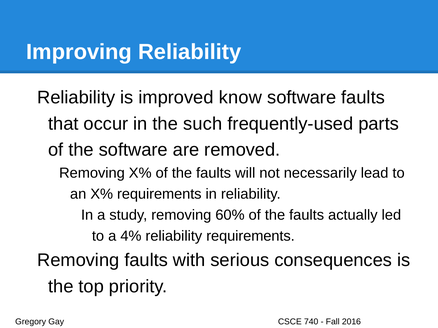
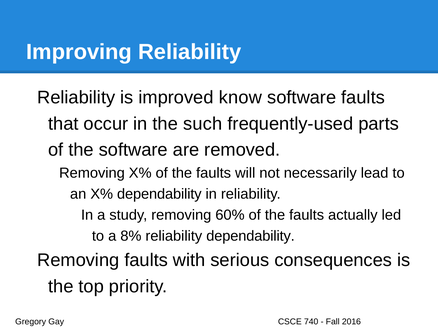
X% requirements: requirements -> dependability (159, 194)
4%: 4% -> 8% (131, 236)
reliability requirements: requirements -> dependability (251, 236)
